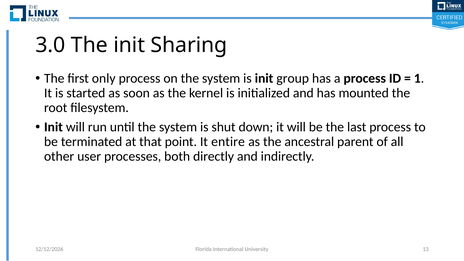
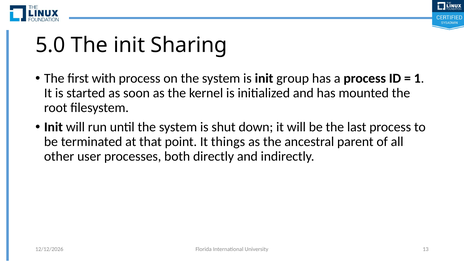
3.0: 3.0 -> 5.0 (50, 45)
only: only -> with (104, 78)
entire: entire -> things (228, 142)
